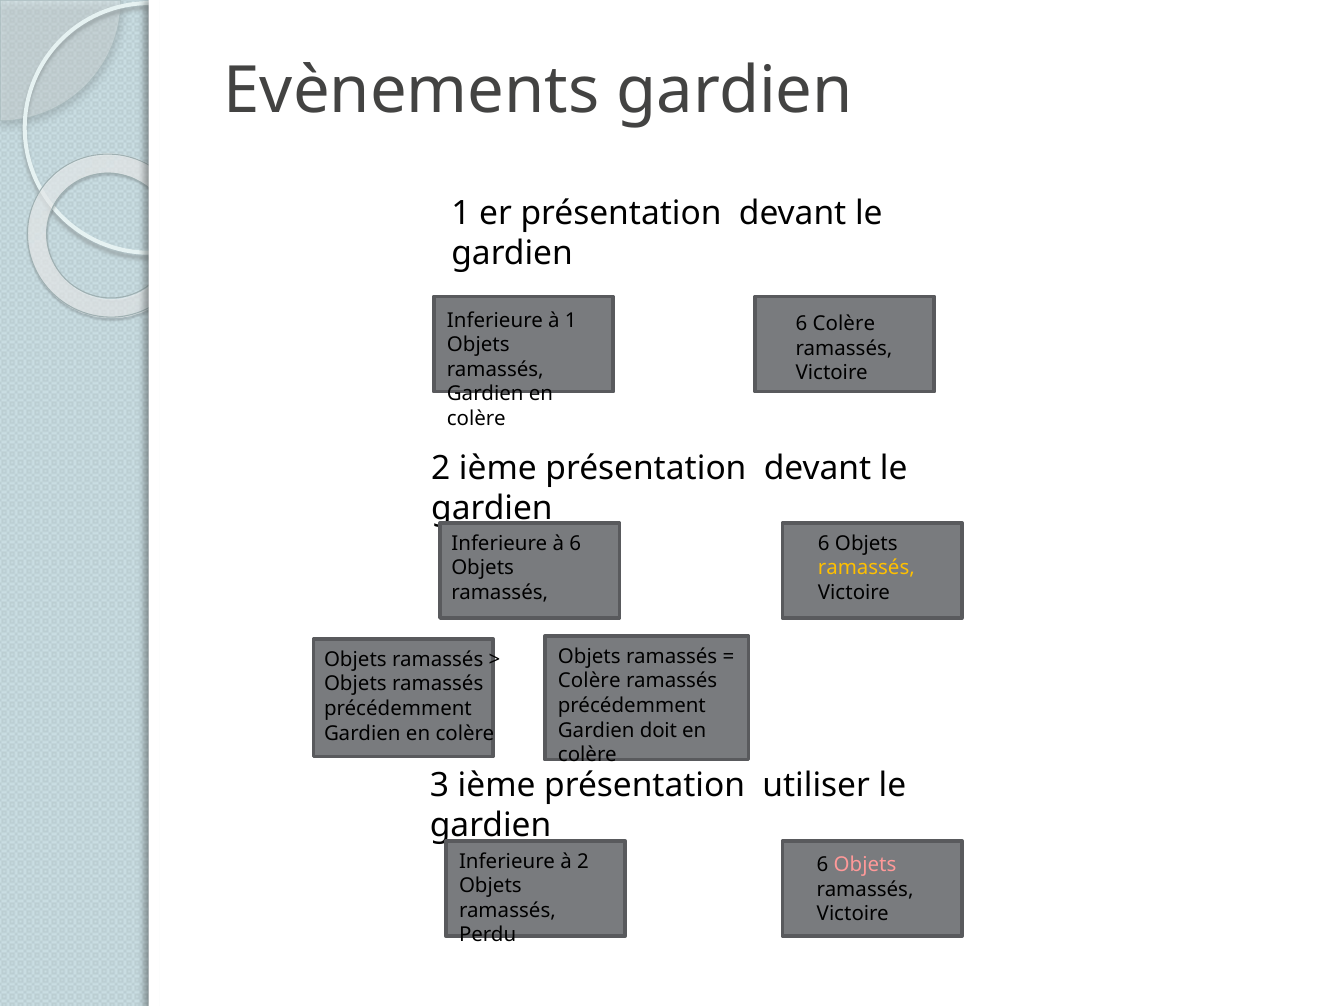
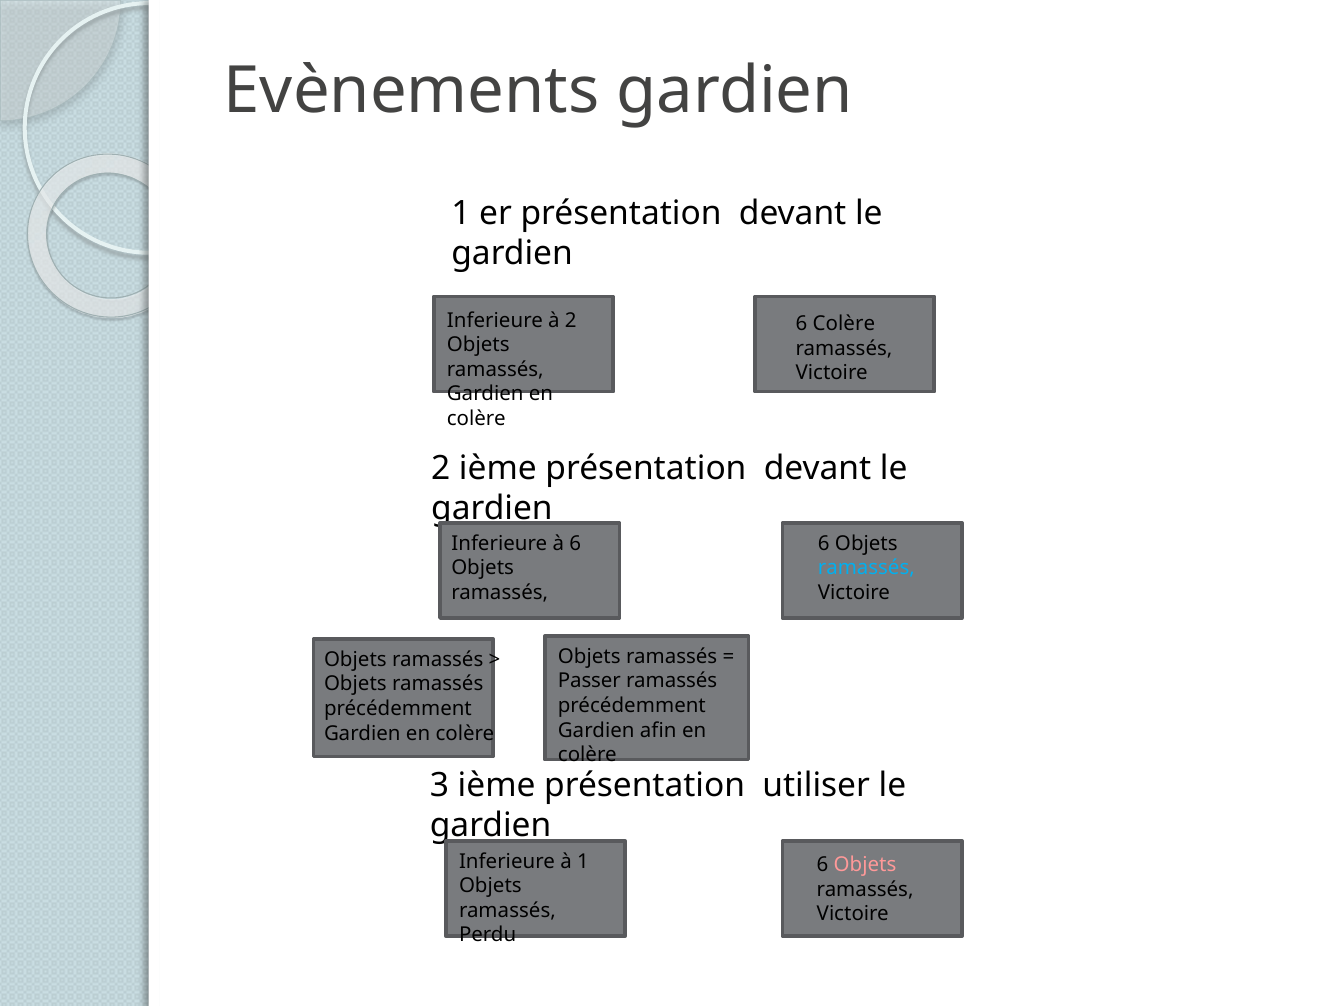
à 1: 1 -> 2 (571, 320)
ramassés colour: yellow -> light blue (866, 568)
Colère: Colère -> Passer (589, 681)
doit: doit -> afin (658, 730)
à 2: 2 -> 1 (583, 861)
